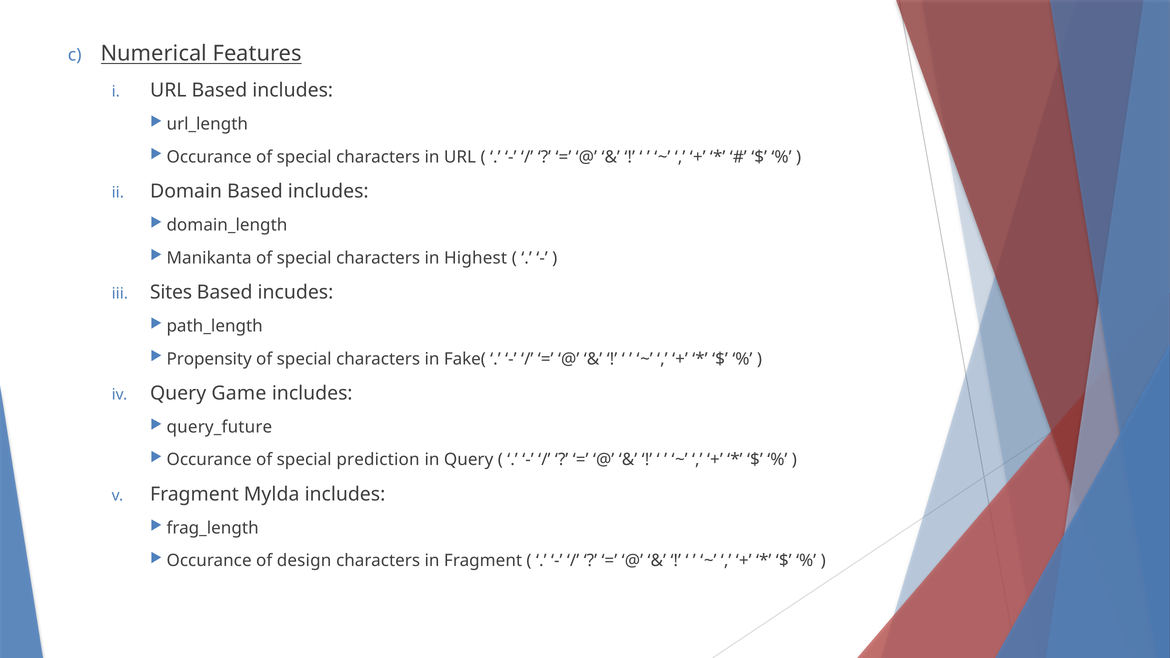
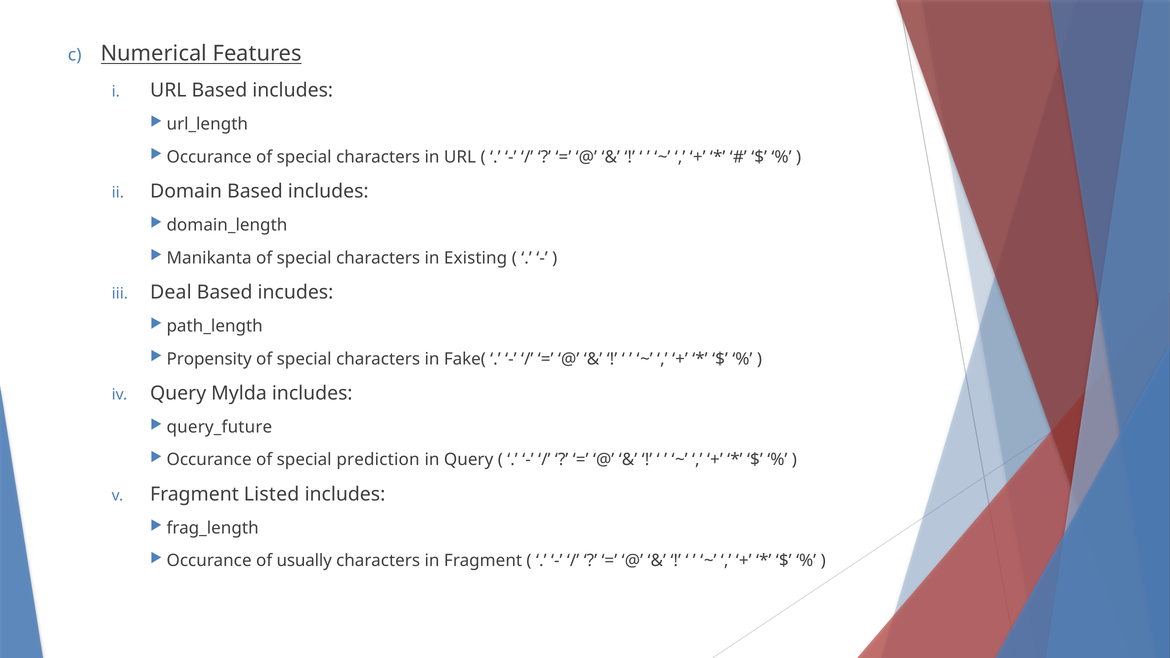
Highest: Highest -> Existing (476, 258)
Sites: Sites -> Deal (171, 292)
Game: Game -> Mylda (239, 393)
Mylda: Mylda -> Listed (272, 494)
design: design -> usually (304, 561)
